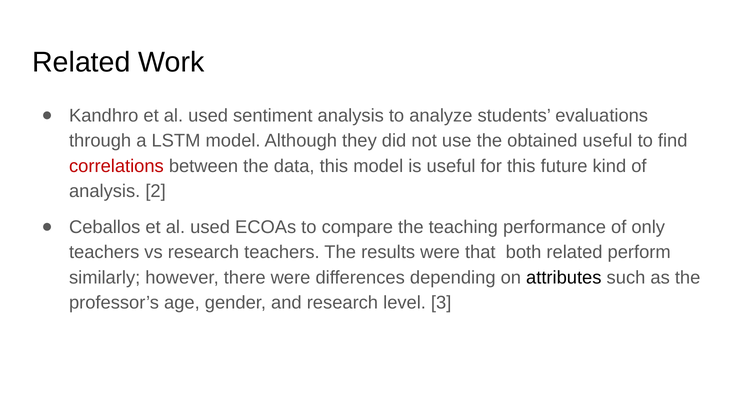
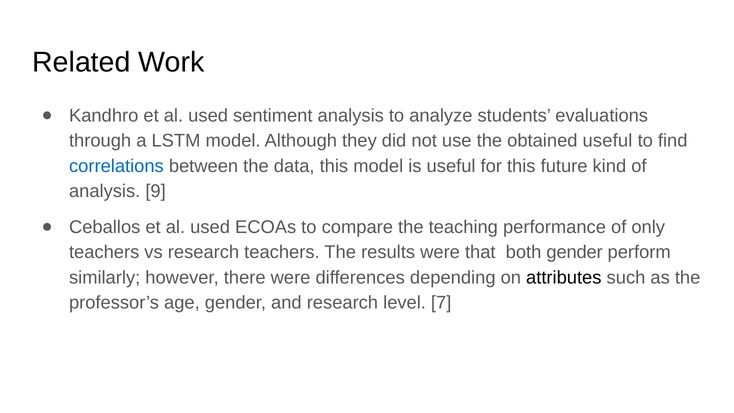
correlations colour: red -> blue (116, 166)
2: 2 -> 9 (156, 191)
both related: related -> gender (575, 252)
3: 3 -> 7 (441, 303)
